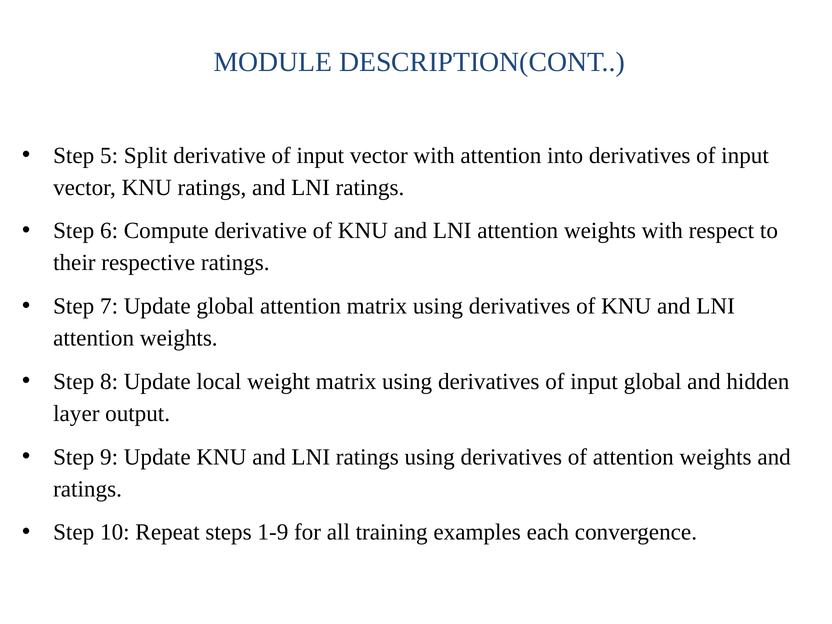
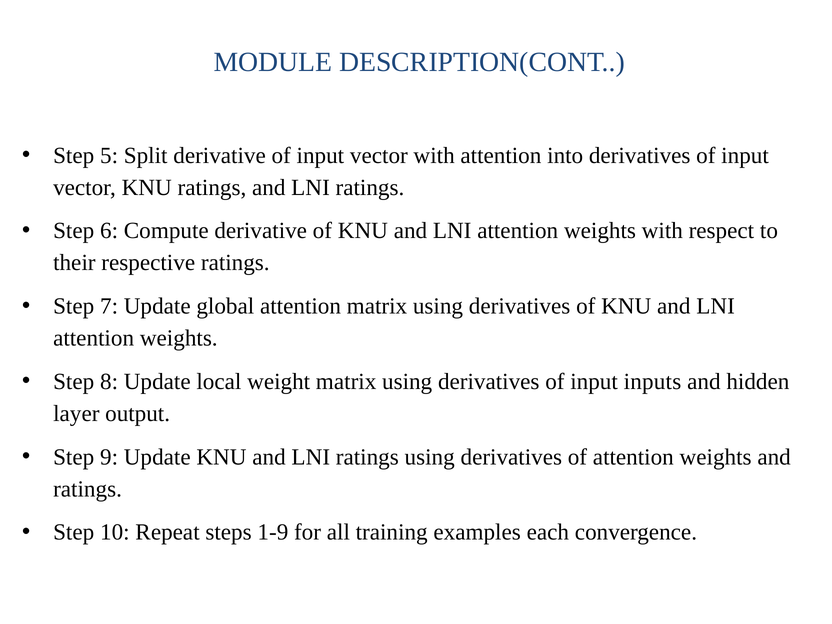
input global: global -> inputs (652, 382)
